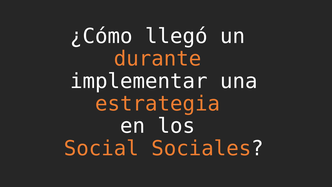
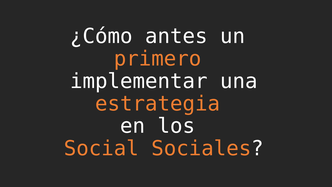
llegó: llegó -> antes (176, 36)
durante: durante -> primero (158, 59)
